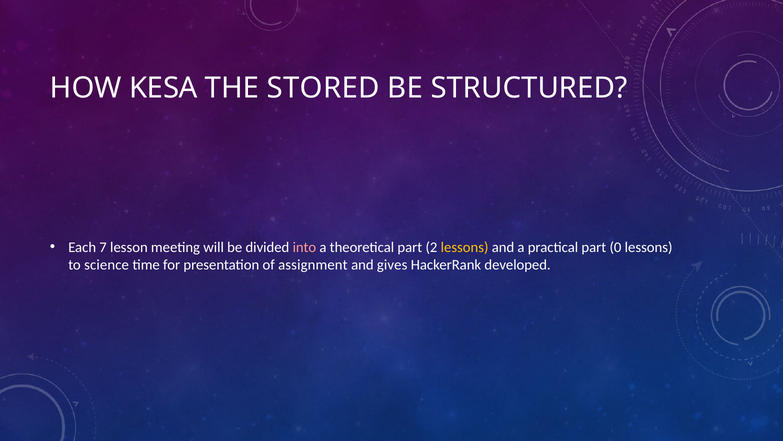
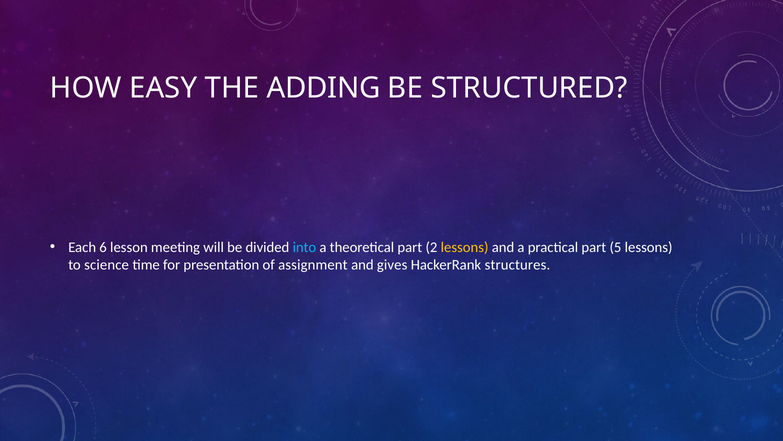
KESA: KESA -> EASY (163, 88)
STORED: STORED -> ADDING (324, 88)
7: 7 -> 6 (103, 247)
into colour: pink -> light blue (304, 247)
0: 0 -> 5 (615, 247)
developed: developed -> structures (517, 265)
